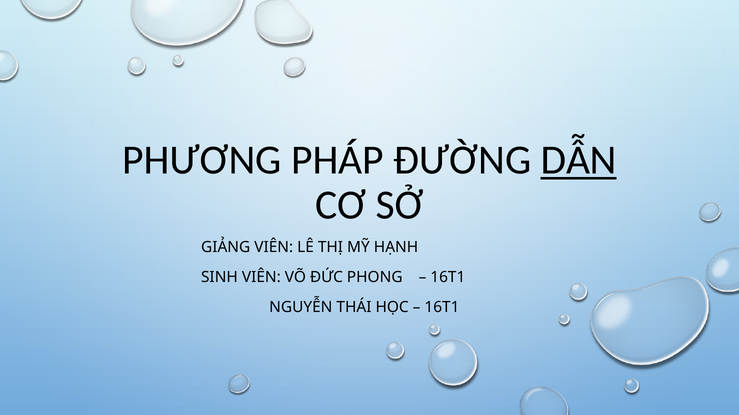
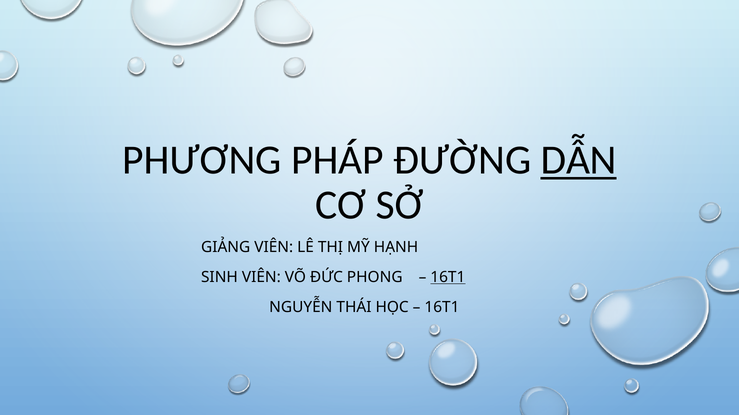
16T1 underline: none -> present (448, 278)
